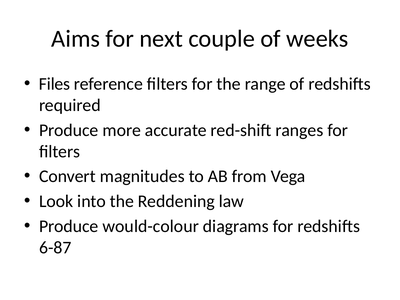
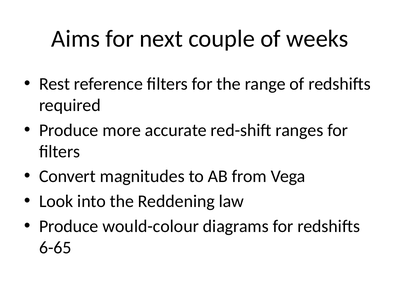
Files: Files -> Rest (55, 84)
6-87: 6-87 -> 6-65 (55, 248)
